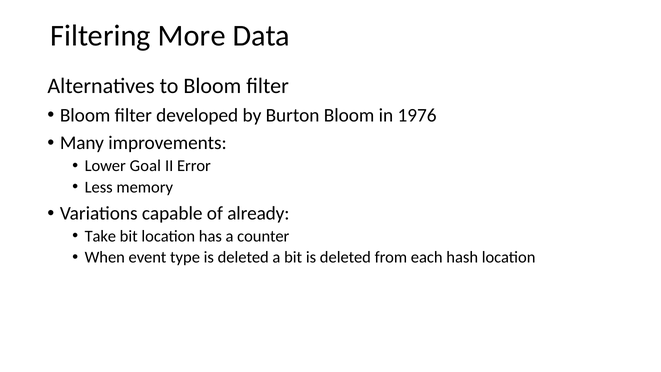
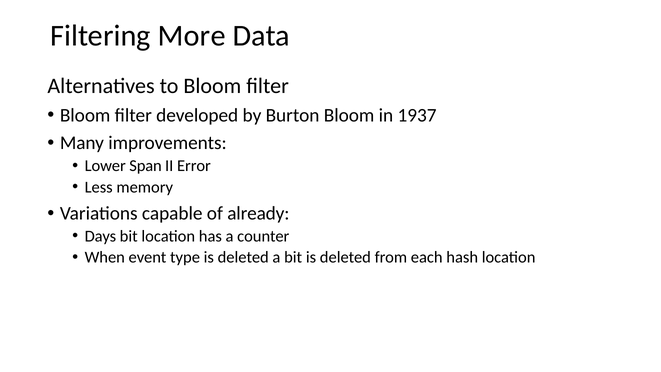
1976: 1976 -> 1937 (417, 115)
Goal: Goal -> Span (146, 166)
Take: Take -> Days (100, 236)
